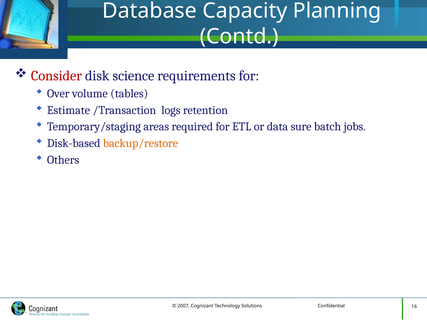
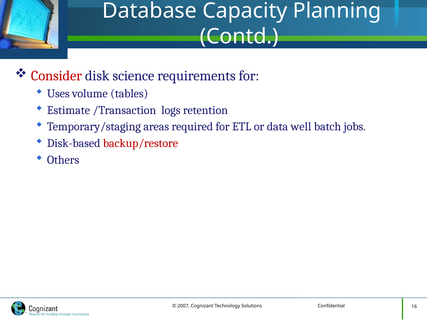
Over: Over -> Uses (58, 94)
sure: sure -> well (301, 127)
backup/restore colour: orange -> red (140, 143)
